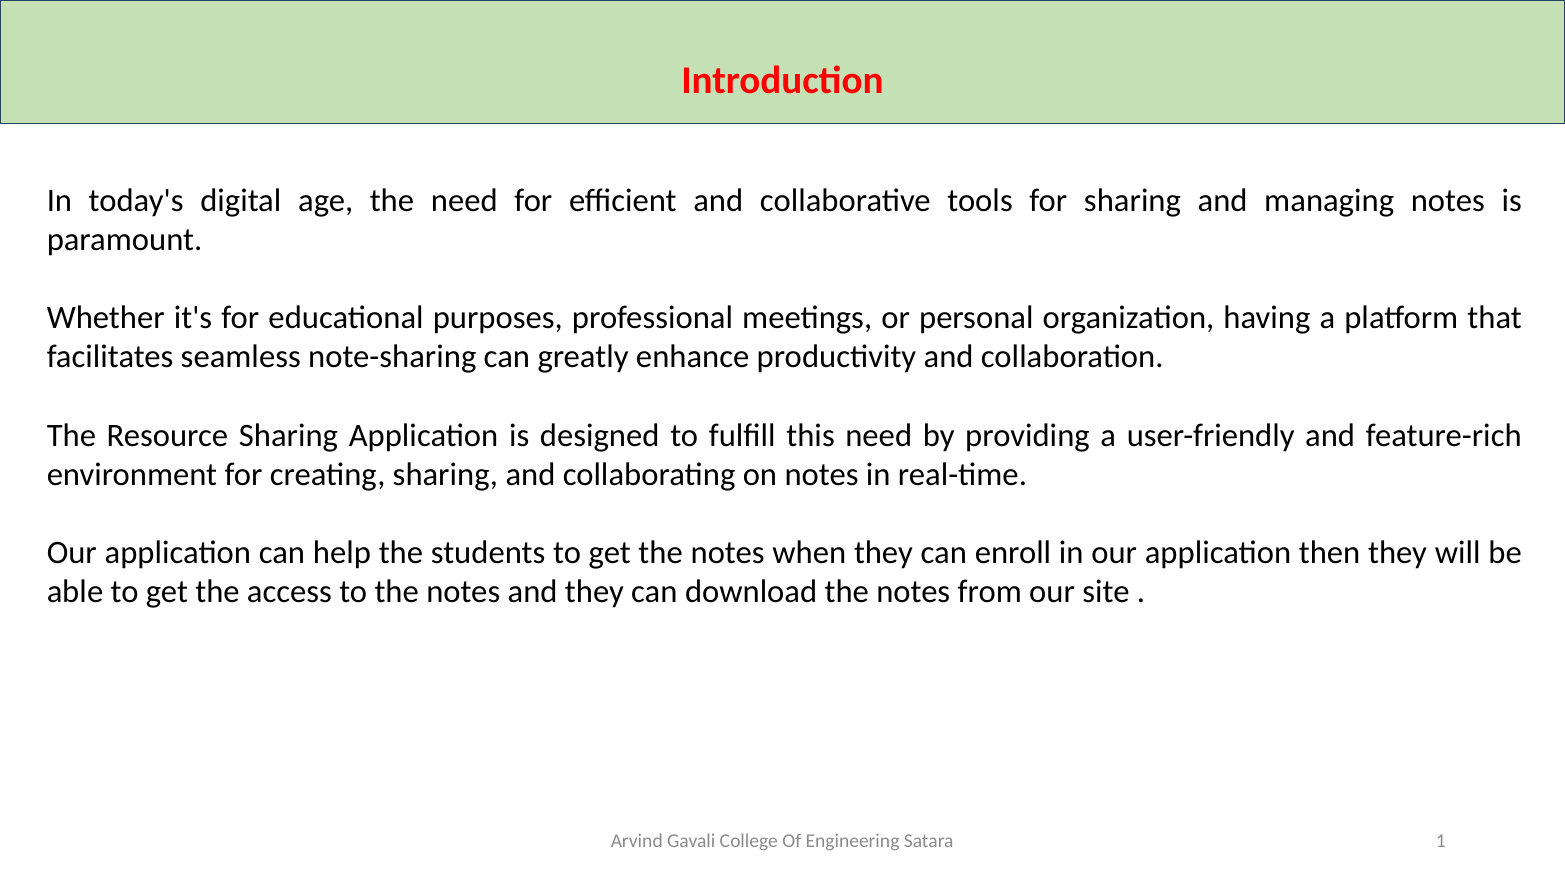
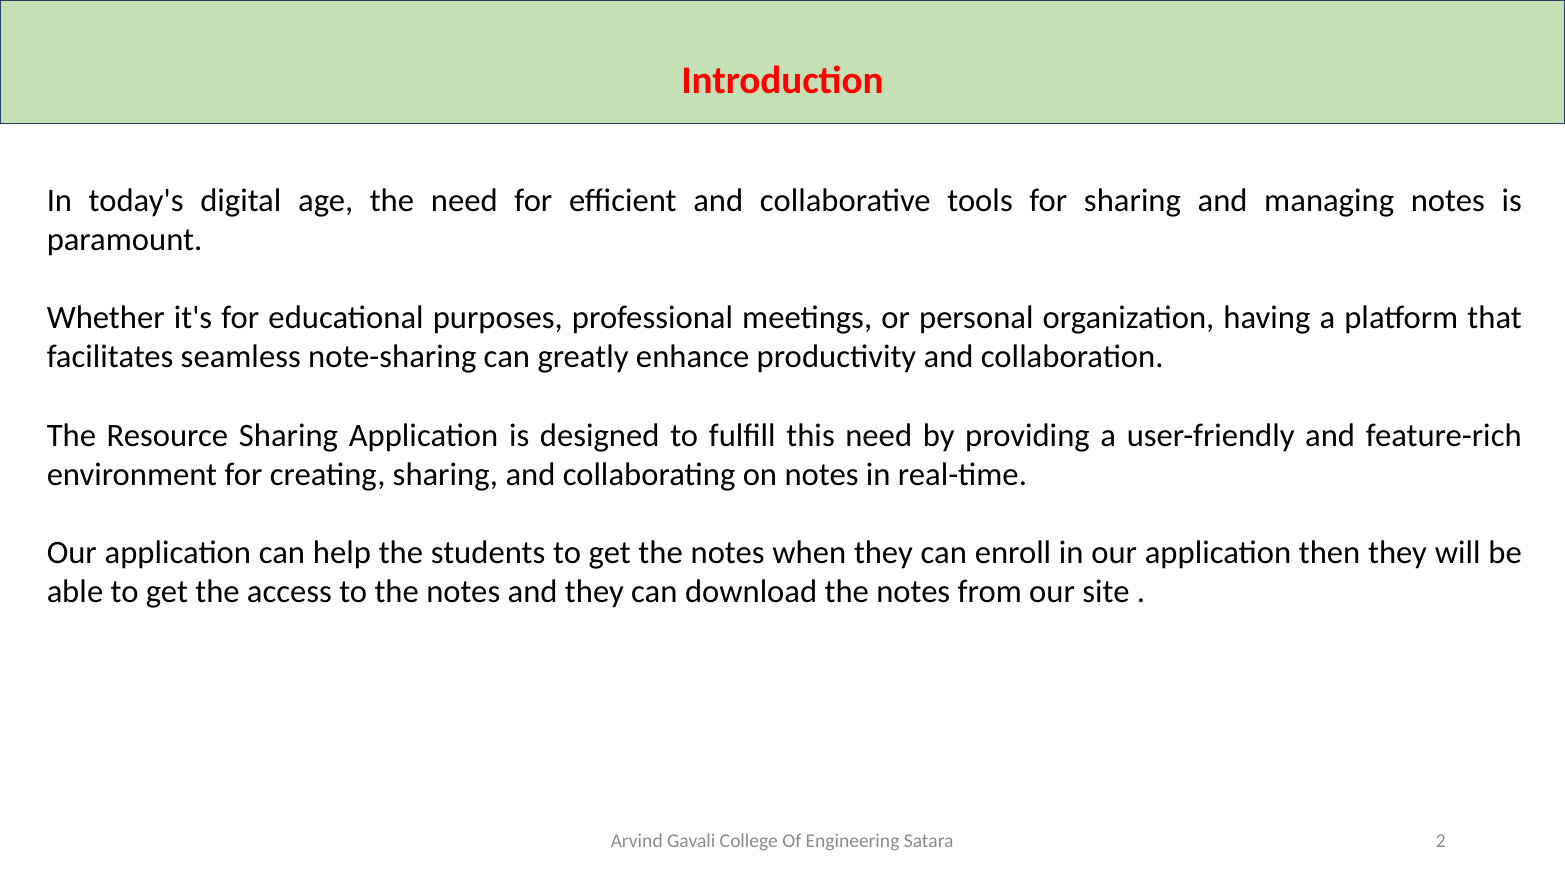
1: 1 -> 2 (1441, 840)
